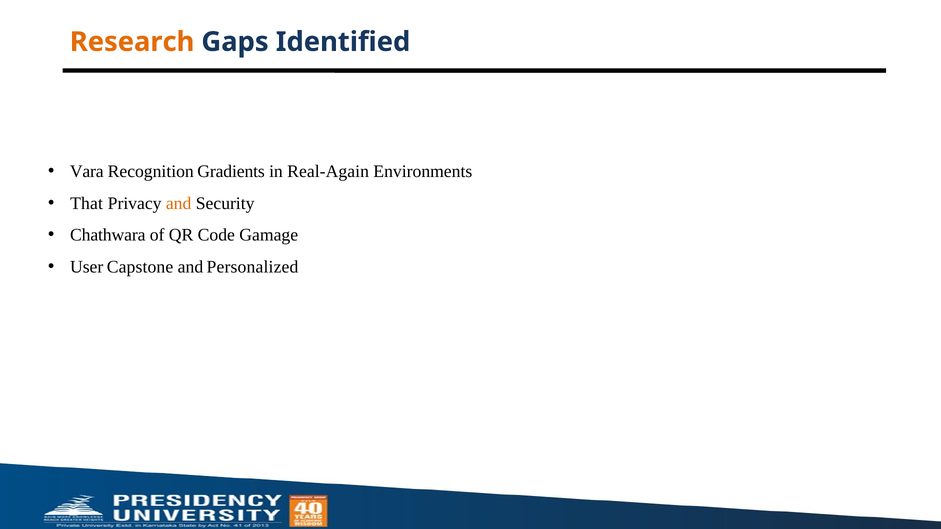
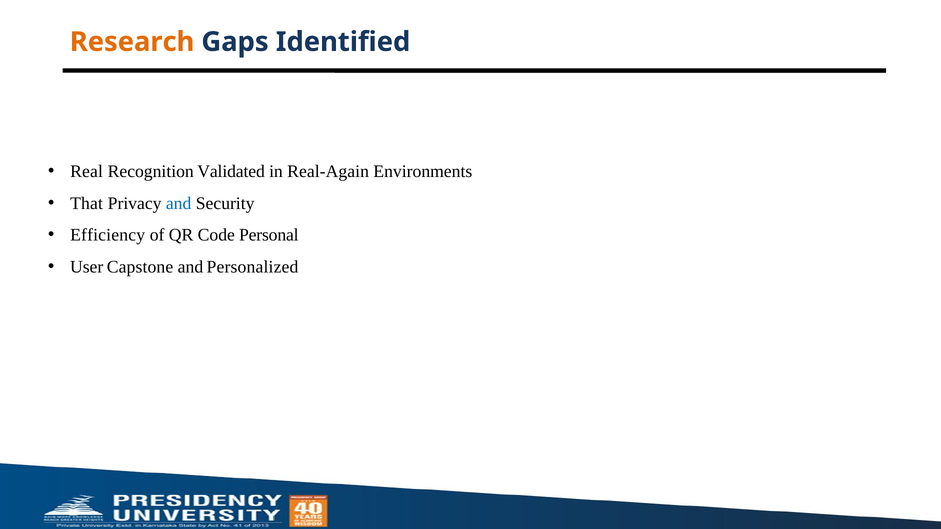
Vara: Vara -> Real (87, 172)
Gradients: Gradients -> Validated (231, 172)
and colour: orange -> blue (179, 203)
Chathwara: Chathwara -> Efficiency (108, 235)
Gamage: Gamage -> Personal (269, 235)
